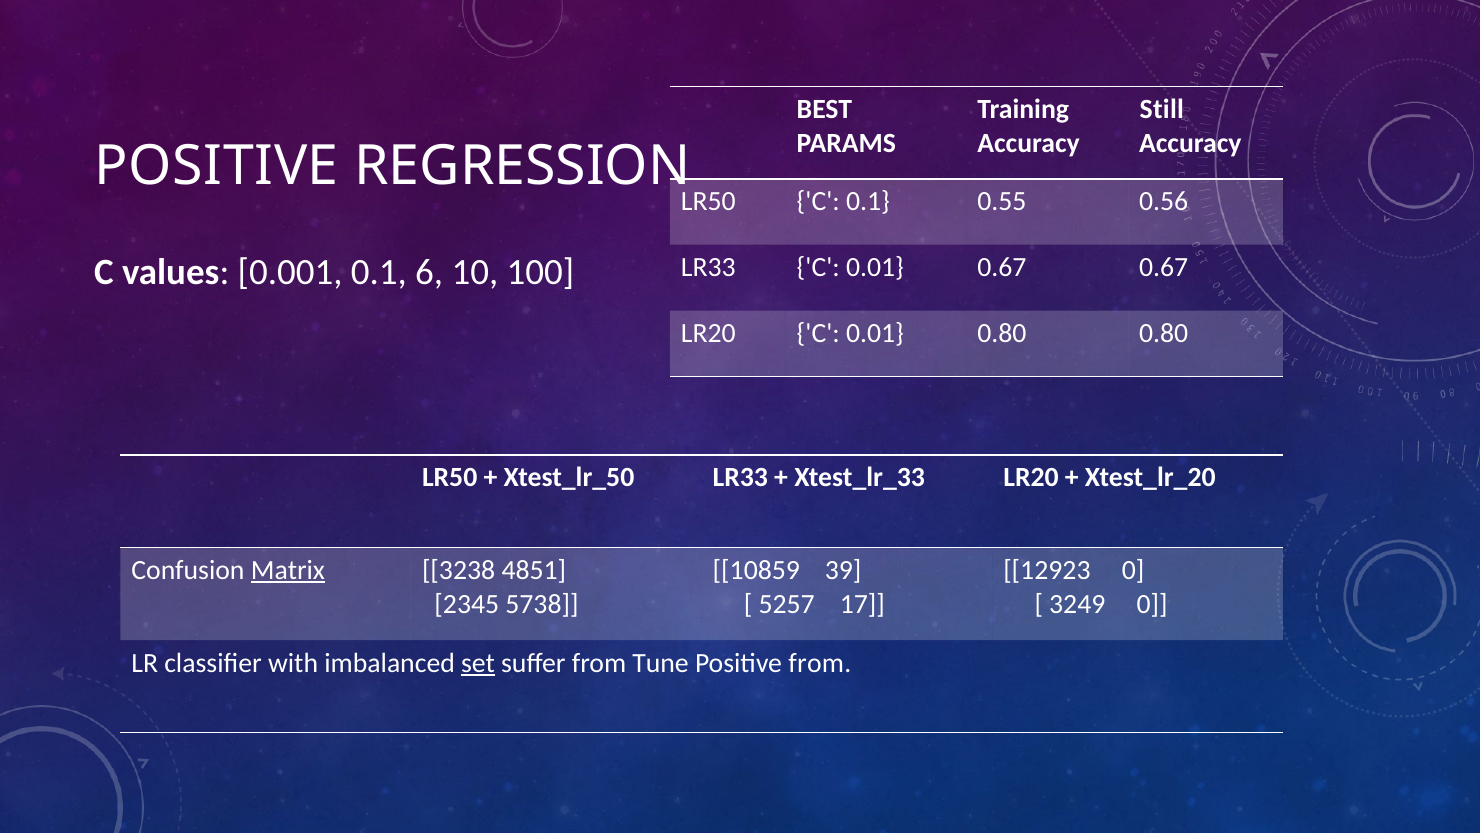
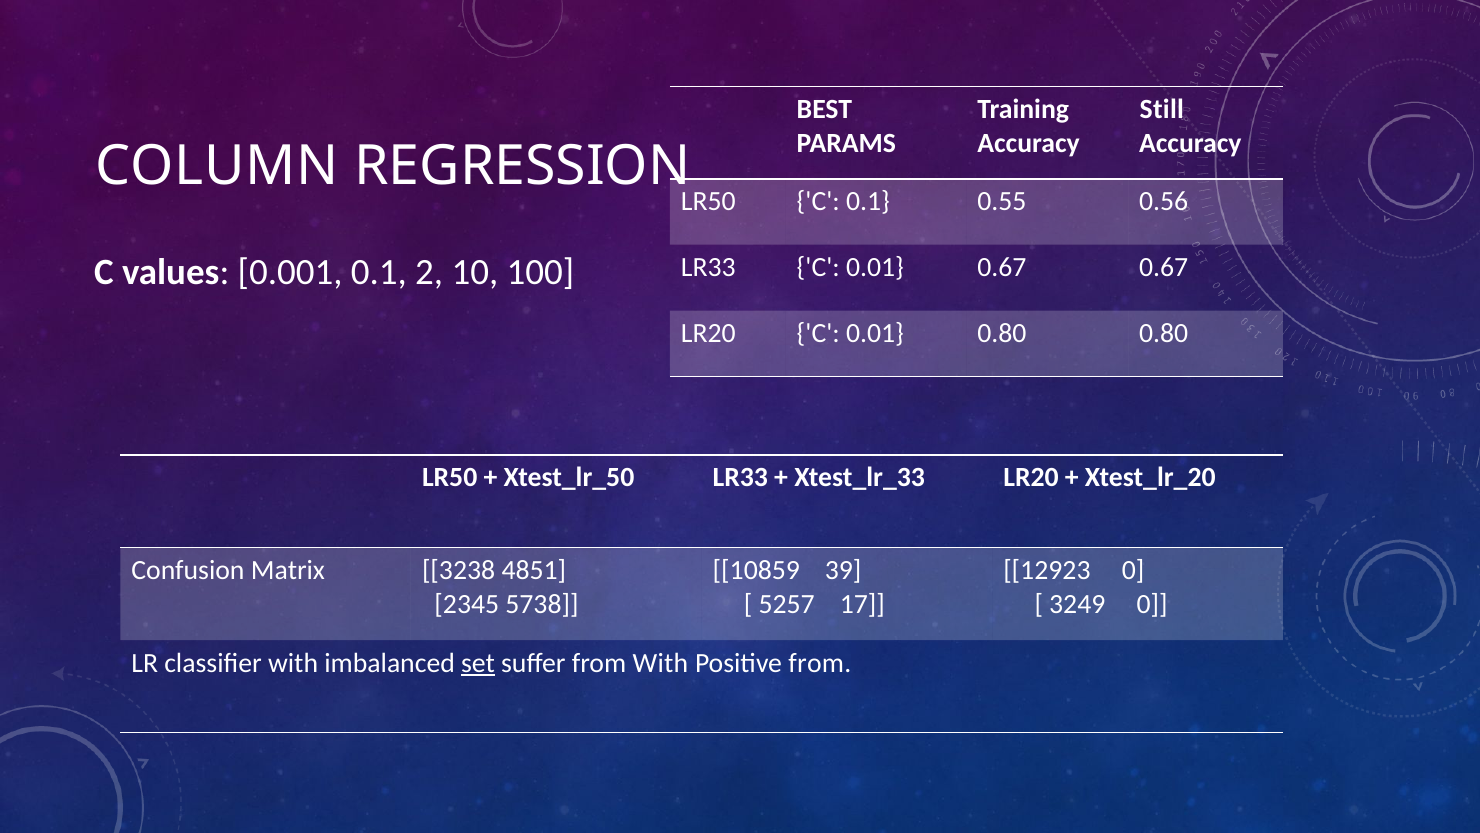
POSITIVE: POSITIVE -> COLUMN (217, 166)
6: 6 -> 2 (429, 272)
Matrix underline: present -> none (288, 570)
from Tune: Tune -> With (660, 663)
